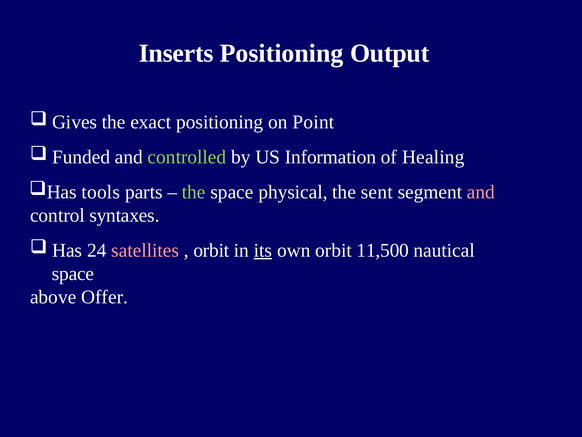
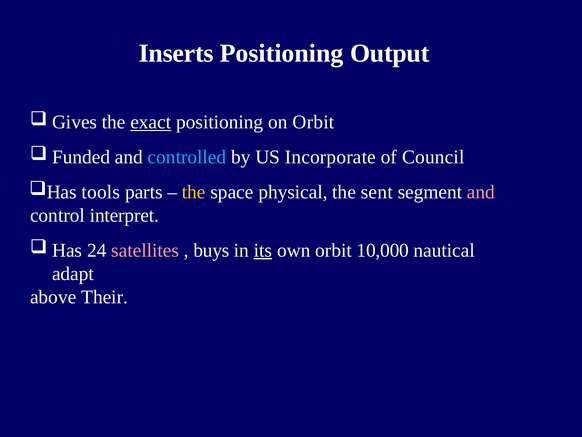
exact underline: none -> present (151, 122)
on Point: Point -> Orbit (313, 122)
controlled colour: light green -> light blue (187, 157)
Information: Information -> Incorporate (330, 157)
Healing: Healing -> Council (433, 157)
the colour: light green -> yellow (194, 192)
syntaxes: syntaxes -> interpret (124, 215)
orbit: orbit -> buys (211, 250)
11,500: 11,500 -> 10,000 (383, 250)
space: space -> adapt (73, 273)
Offer: Offer -> Their (105, 297)
